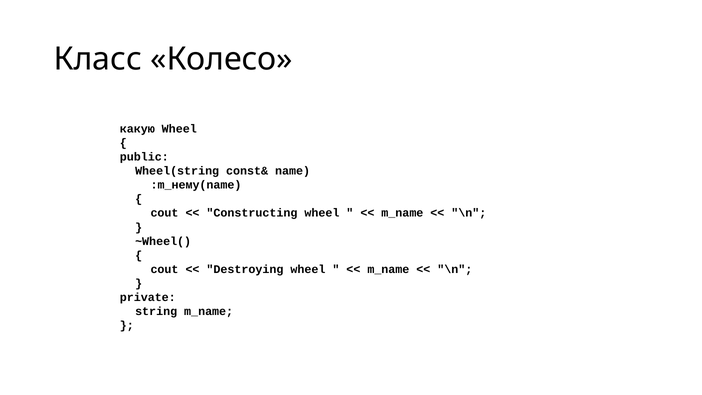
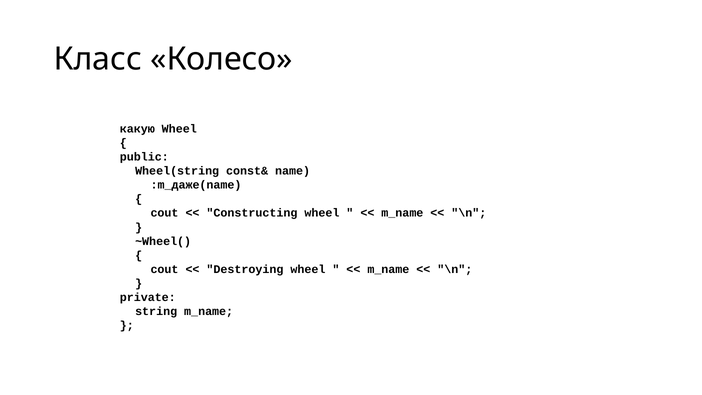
:m_нему(name: :m_нему(name -> :m_даже(name (196, 185)
